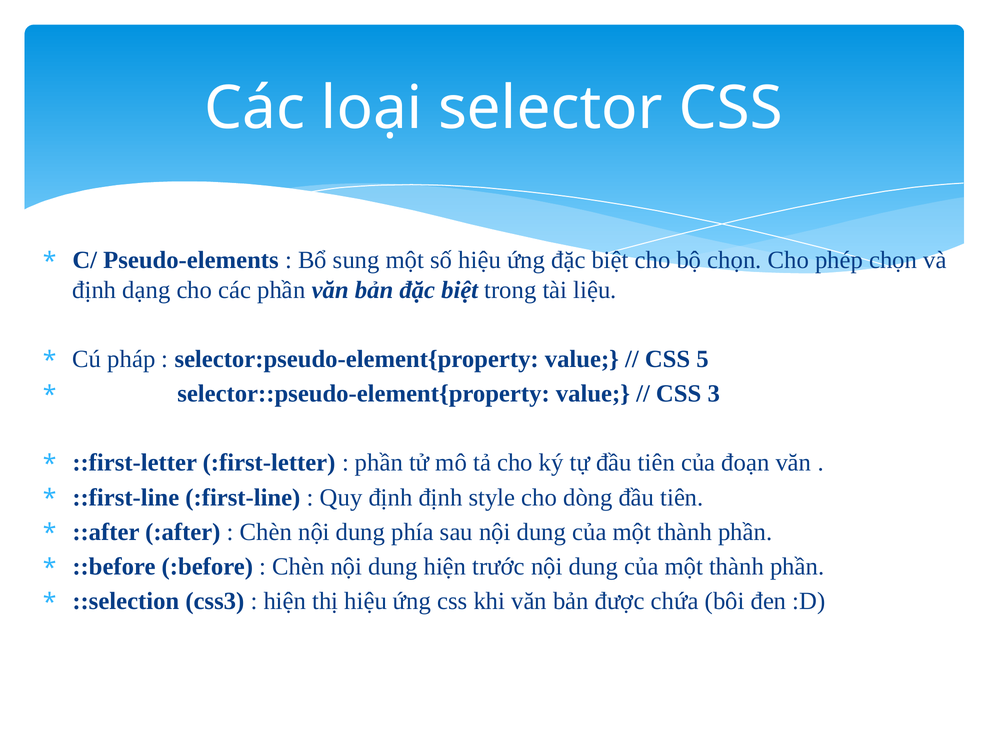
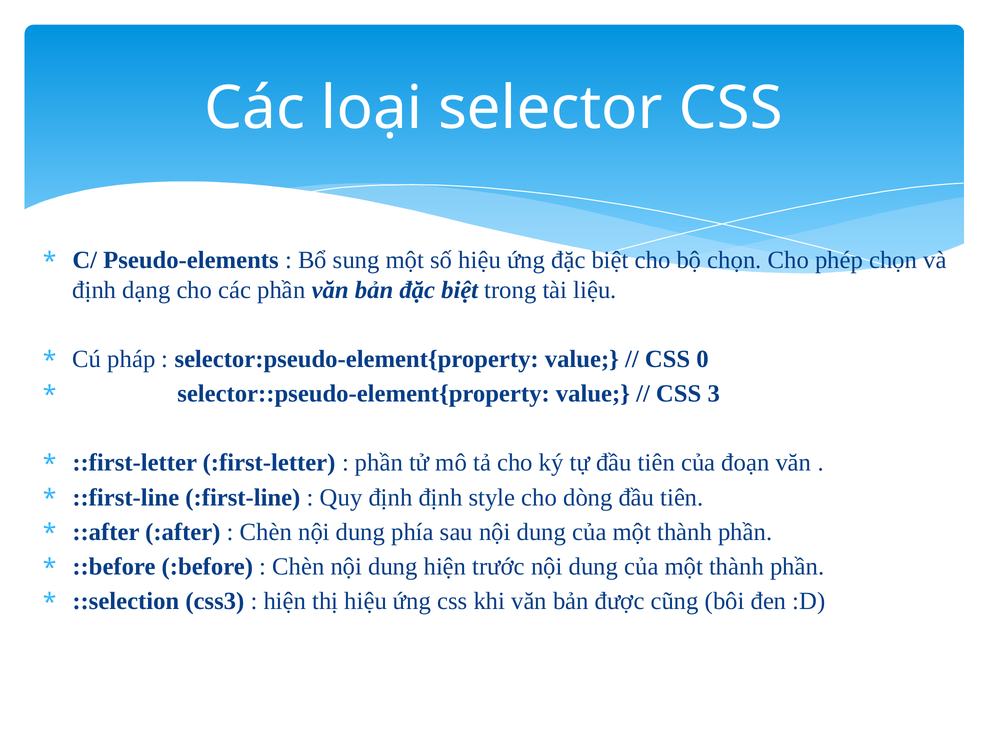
5: 5 -> 0 (703, 359)
chứa: chứa -> cũng (675, 601)
